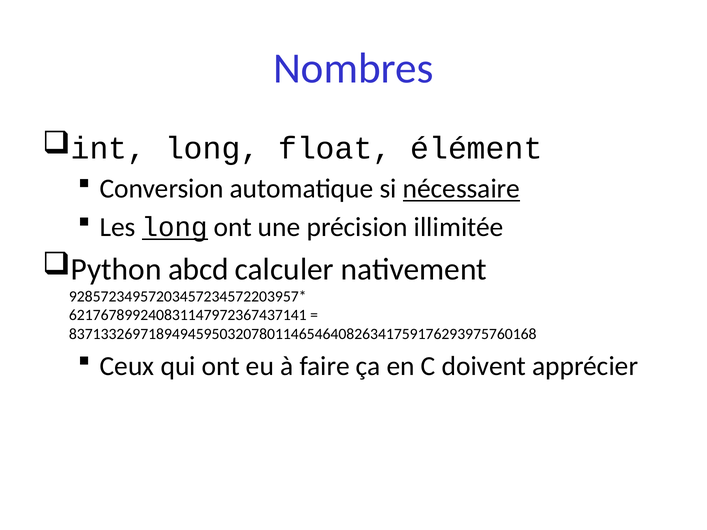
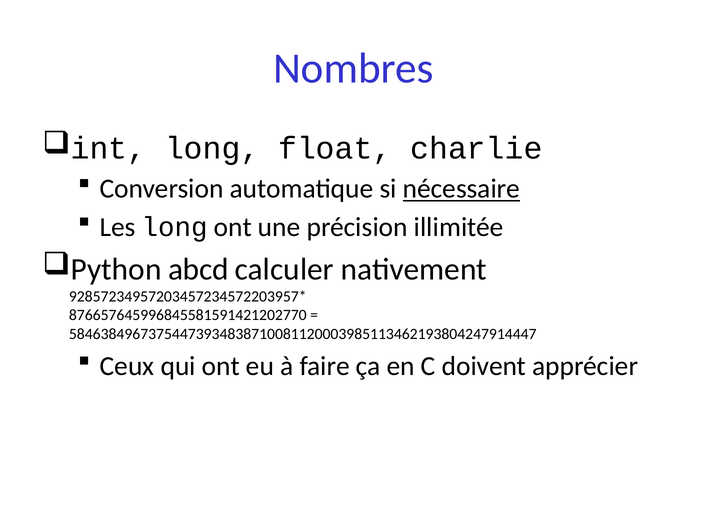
élément: élément -> charlie (476, 148)
long underline: present -> none (175, 227)
621767899240831147972367437141: 621767899240831147972367437141 -> 876657645996845581591421202770 (188, 315)
83713326971894945950320780114654640826341759176293975760168: 83713326971894945950320780114654640826341759176293975760168 -> 58463849673754473934838710081120003985113462193804247914447 (303, 334)
